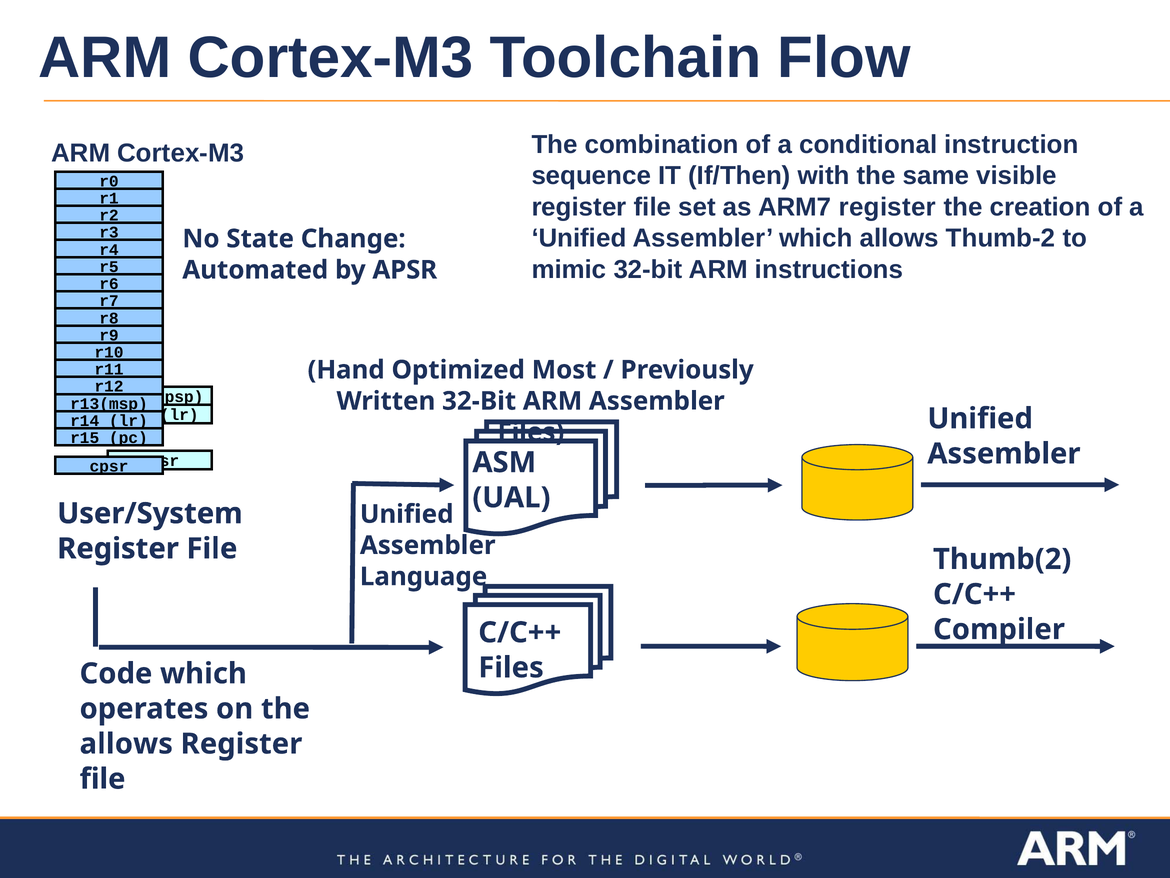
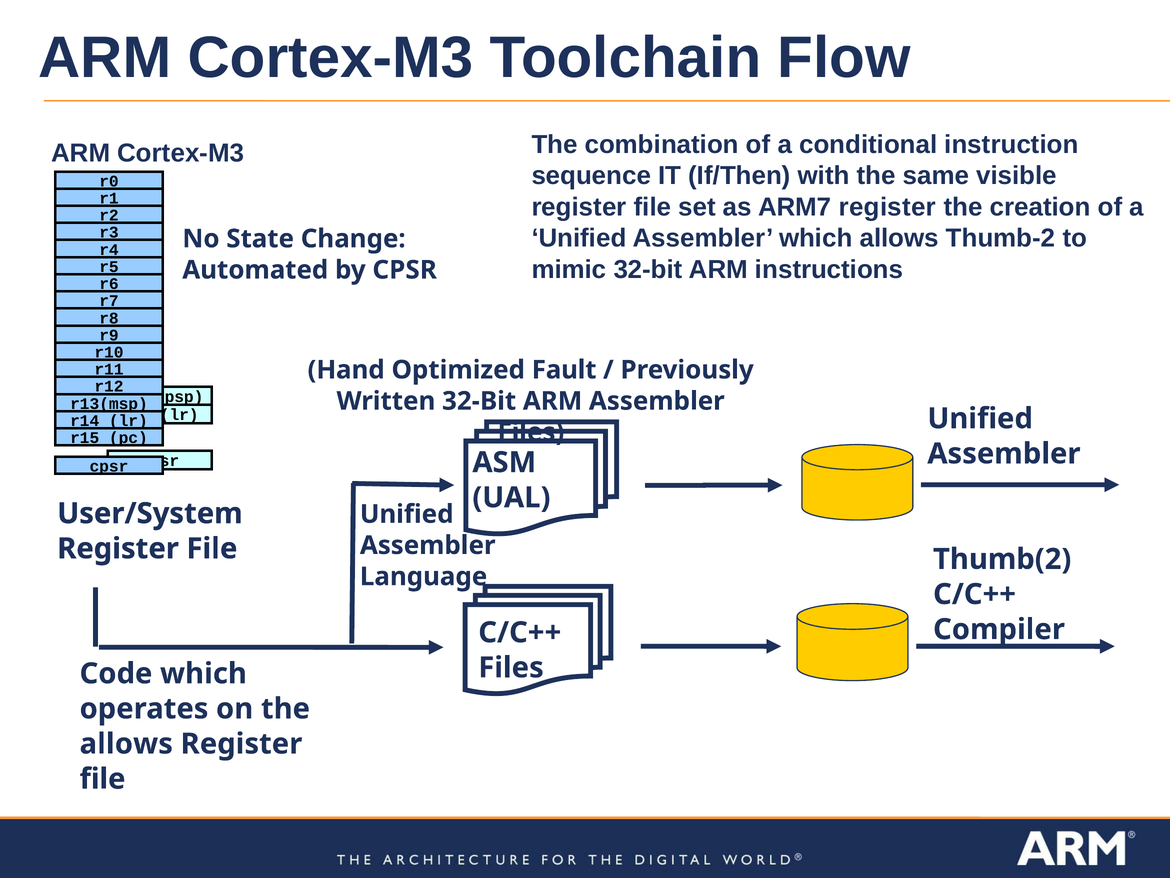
by APSR: APSR -> CPSR (405, 270)
Most: Most -> Fault (564, 370)
